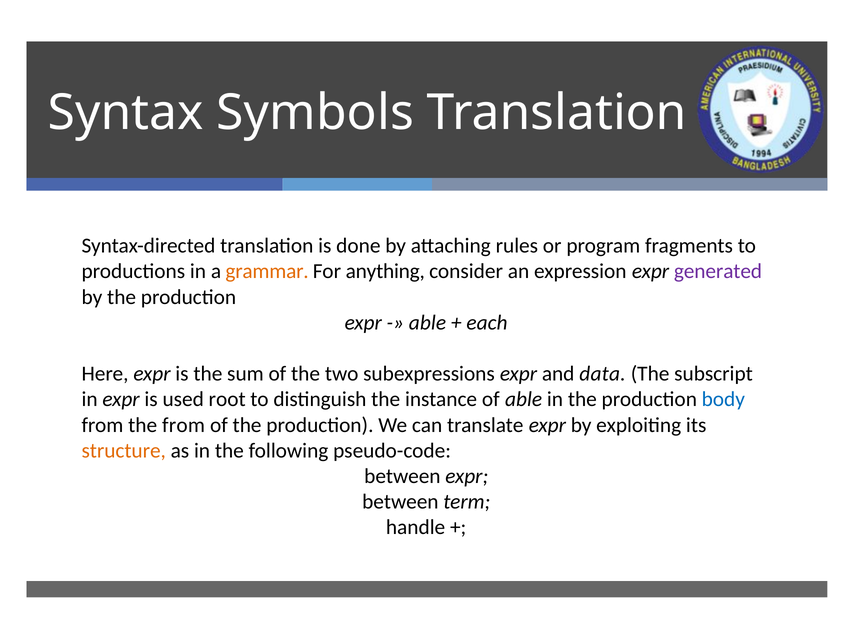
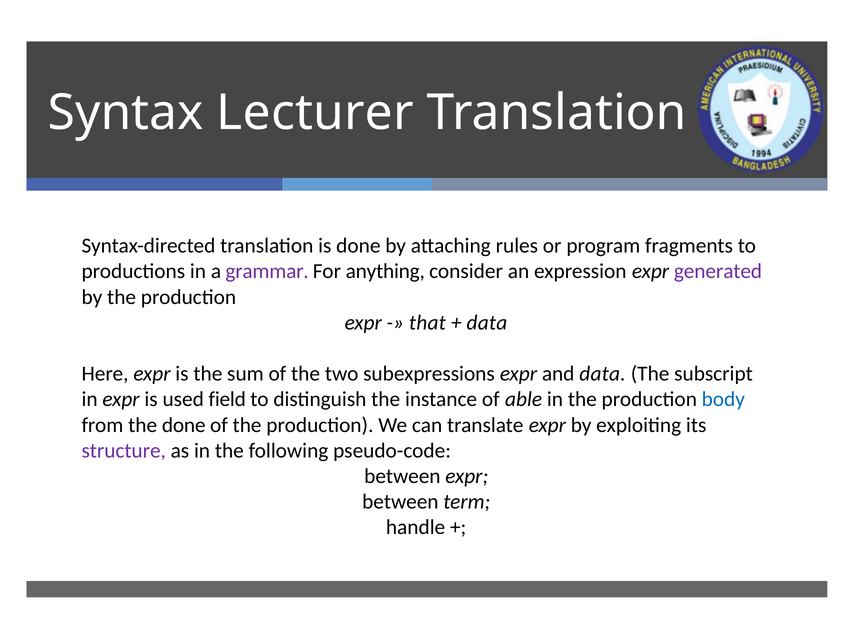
Symbols: Symbols -> Lecturer (315, 113)
grammar colour: orange -> purple (267, 272)
able: able -> that (427, 323)
each: each -> data (487, 323)
root: root -> field (227, 400)
the from: from -> done (184, 425)
structure colour: orange -> purple (124, 451)
